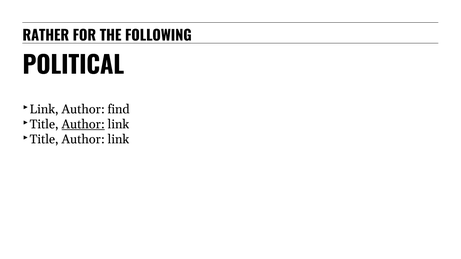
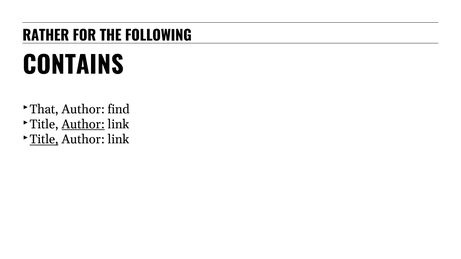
POLITICAL: POLITICAL -> CONTAINS (73, 66)
Link: Link -> That (44, 109)
Title underline: none -> present (44, 139)
